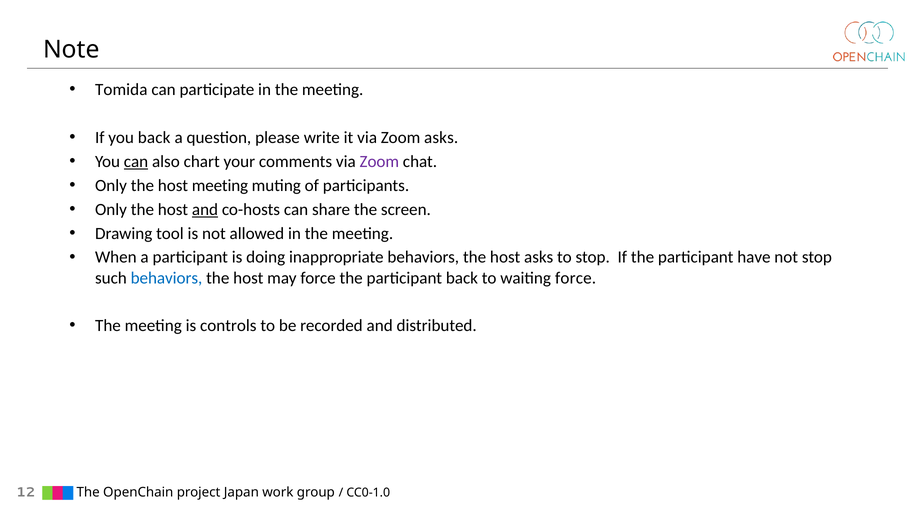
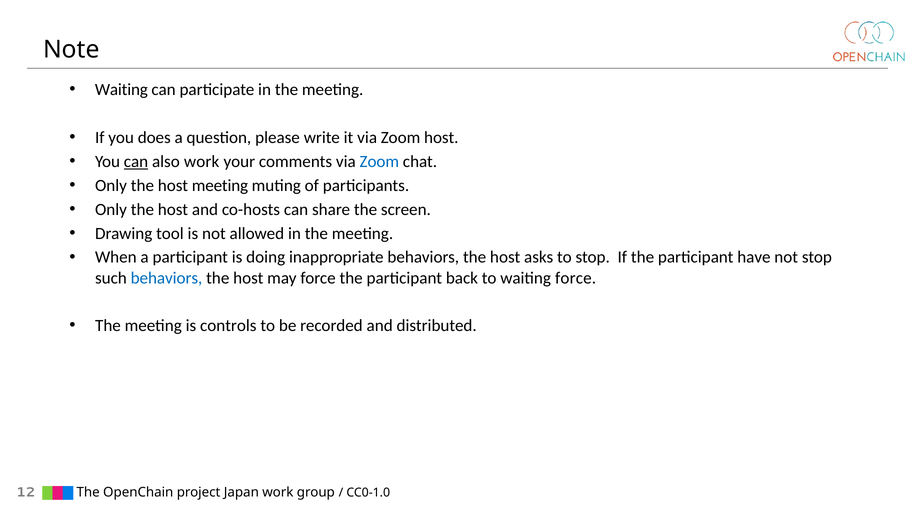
Tomida: Tomida -> Waiting (121, 90)
you back: back -> does (154, 138)
Zoom asks: asks -> host (441, 138)
also chart: chart -> work (202, 162)
Zoom colour: purple -> blue (379, 162)
and underline: present -> none (205, 209)
